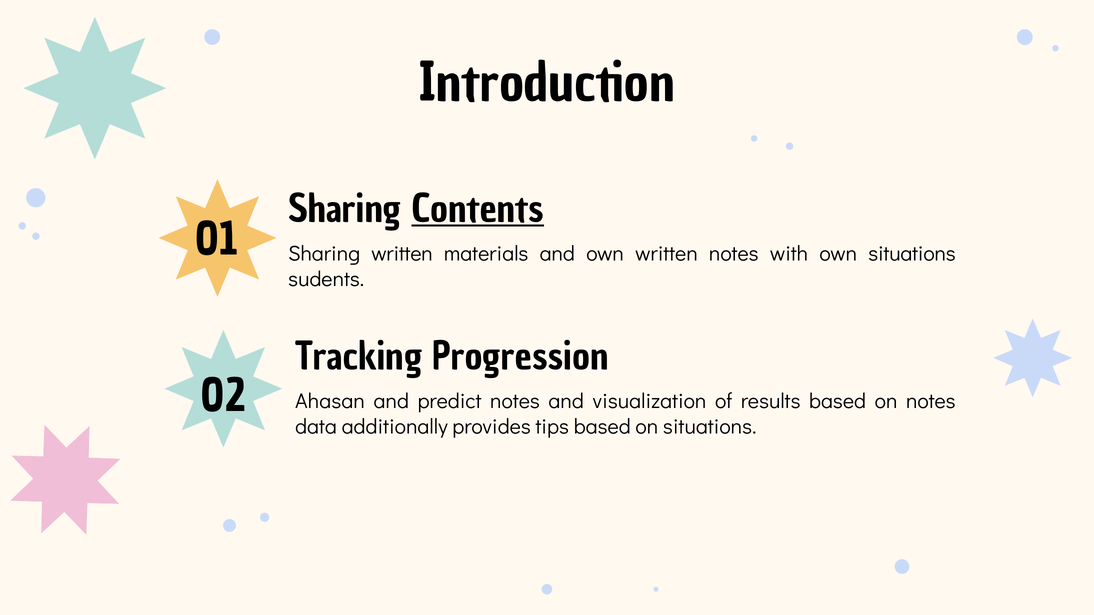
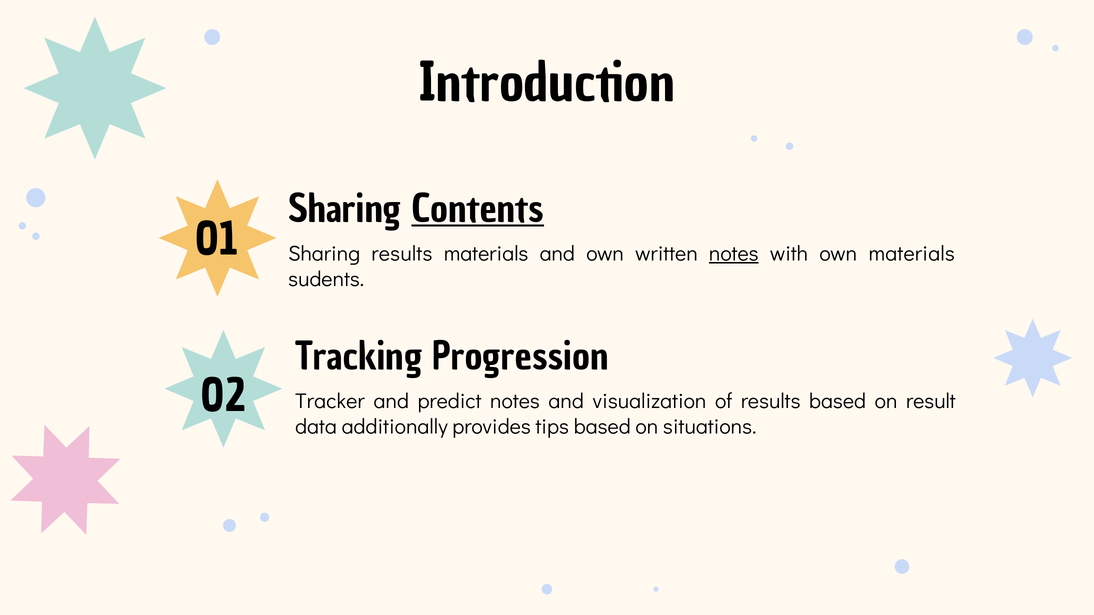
Sharing written: written -> results (402, 254)
notes underline: none -> present (734, 254)
own situations: situations -> materials (912, 254)
Ahasan: Ahasan -> Tracker (330, 401)
on notes: notes -> result (931, 401)
